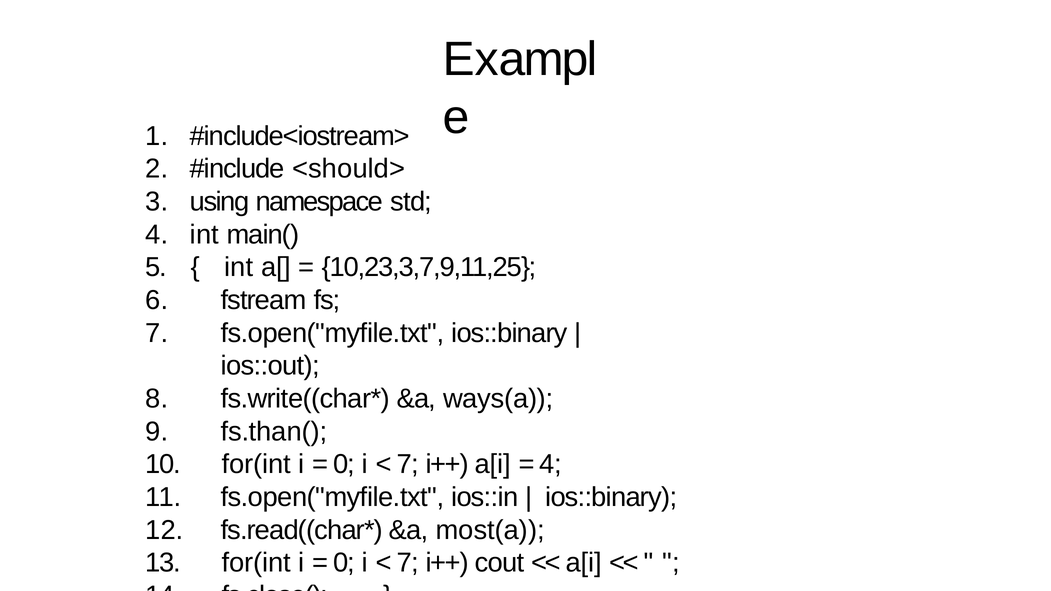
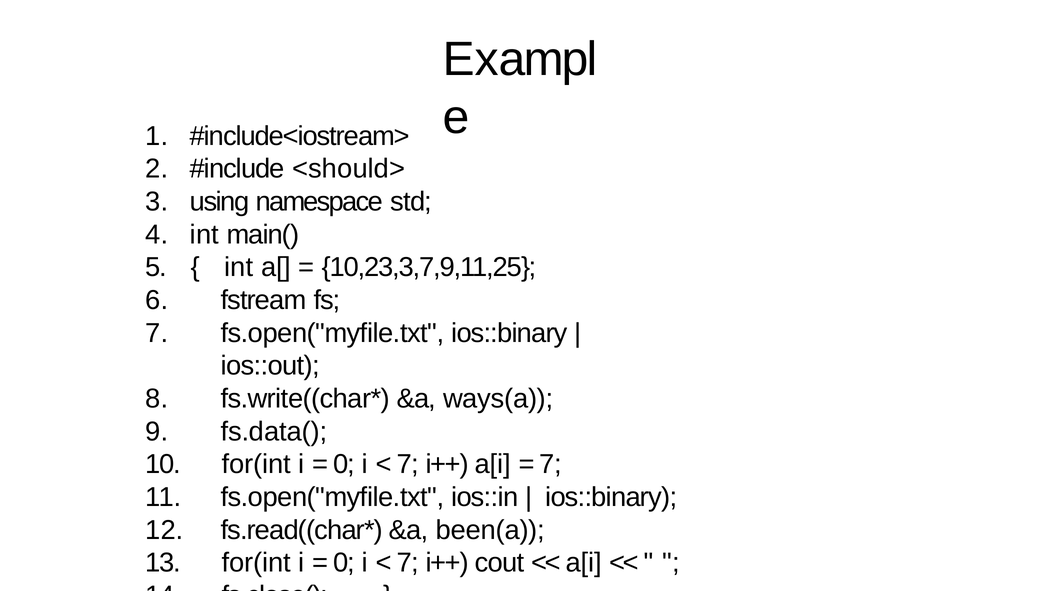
fs.than(: fs.than( -> fs.data( (274, 432)
4: 4 -> 7 (551, 465)
most(a: most(a -> been(a (490, 530)
